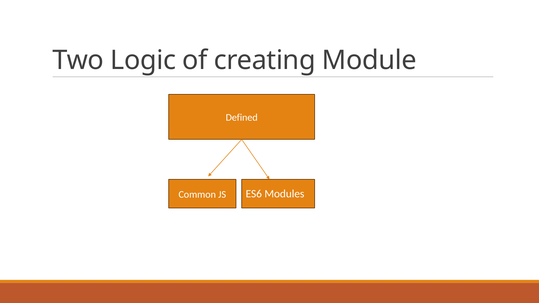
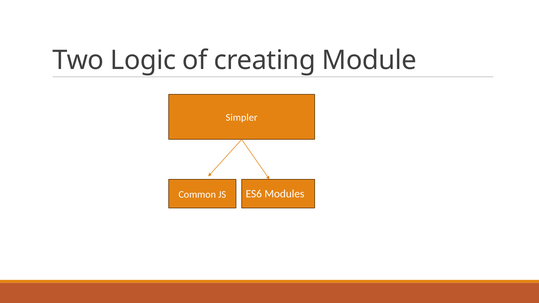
Defined: Defined -> Simpler (242, 118)
